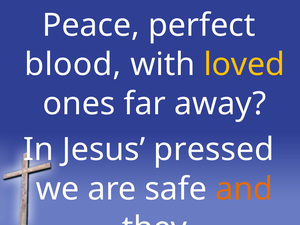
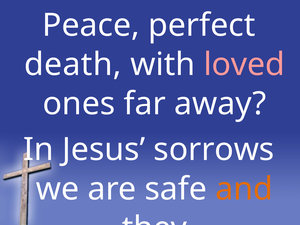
blood: blood -> death (73, 65)
loved colour: yellow -> pink (244, 65)
pressed: pressed -> sorrows (214, 150)
